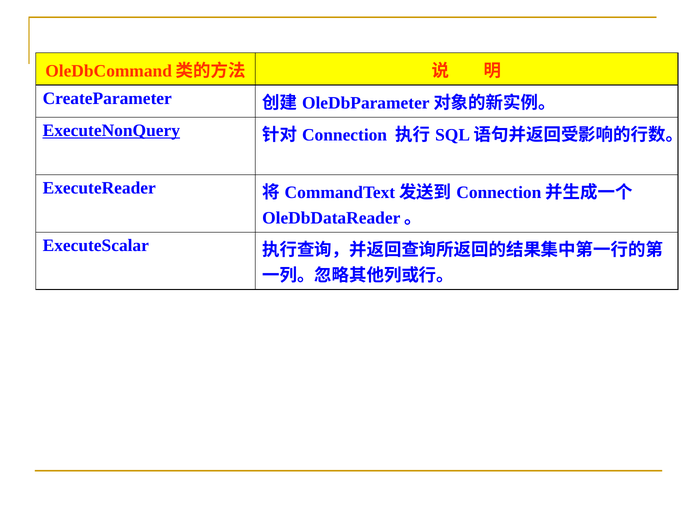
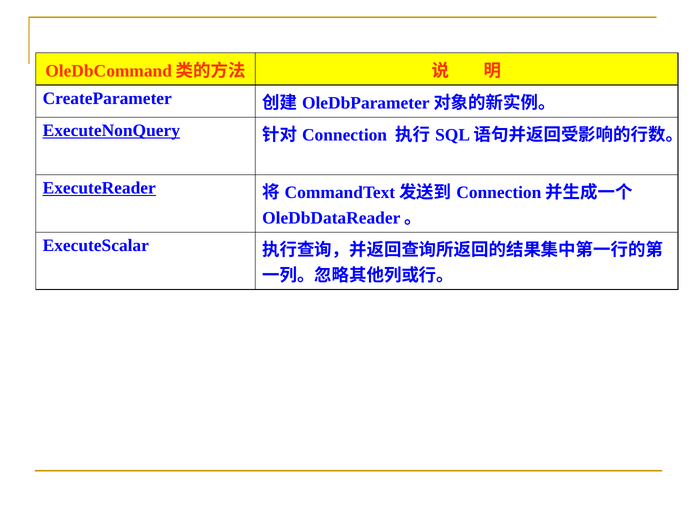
ExecuteReader underline: none -> present (99, 188)
